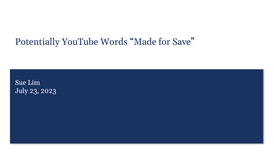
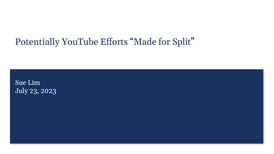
Words: Words -> Efforts (114, 42)
Save: Save -> Split (183, 42)
